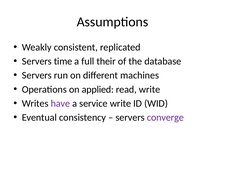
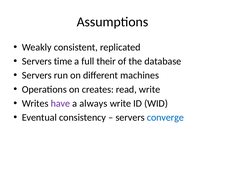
applied: applied -> creates (98, 89)
service: service -> always (93, 103)
converge colour: purple -> blue (165, 117)
